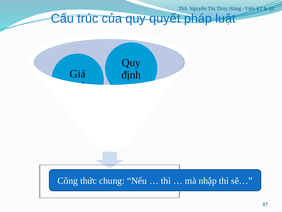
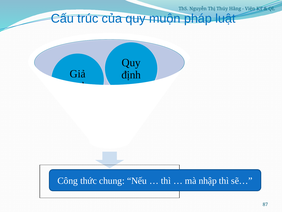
quyết: quyết -> muộn (165, 19)
